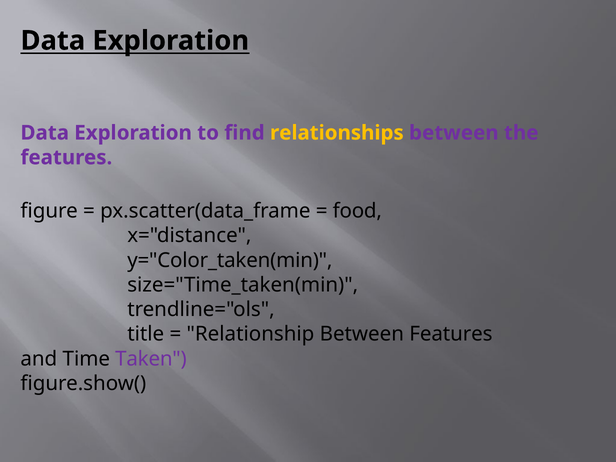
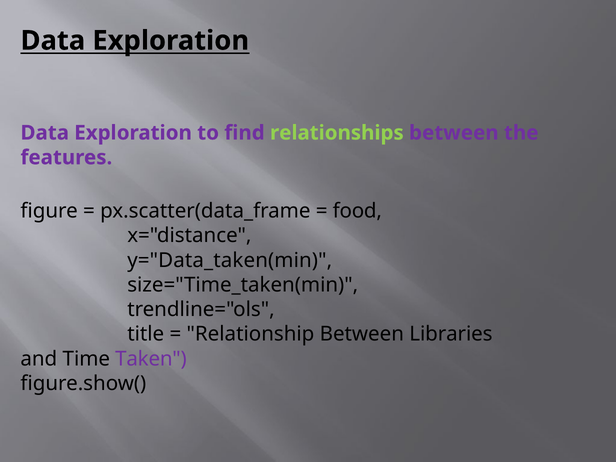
relationships colour: yellow -> light green (337, 133)
y="Color_taken(min: y="Color_taken(min -> y="Data_taken(min (230, 260)
Between Features: Features -> Libraries (451, 334)
